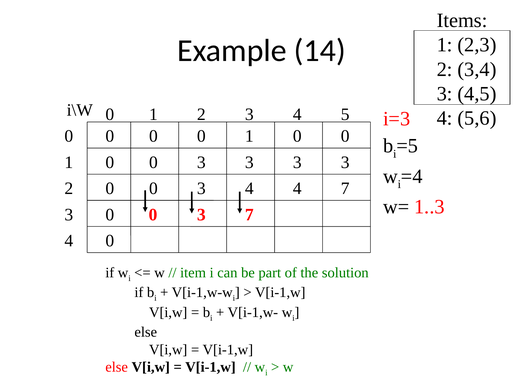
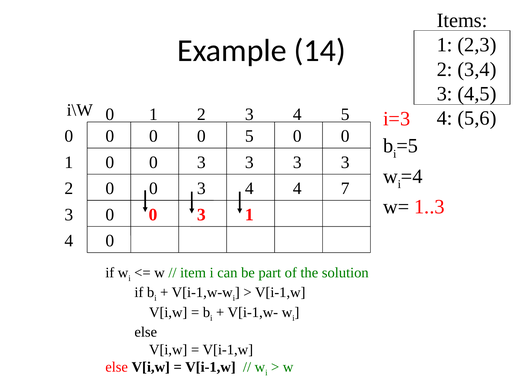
1: 1 -> 5 (249, 136)
3 7: 7 -> 1 (249, 215)
